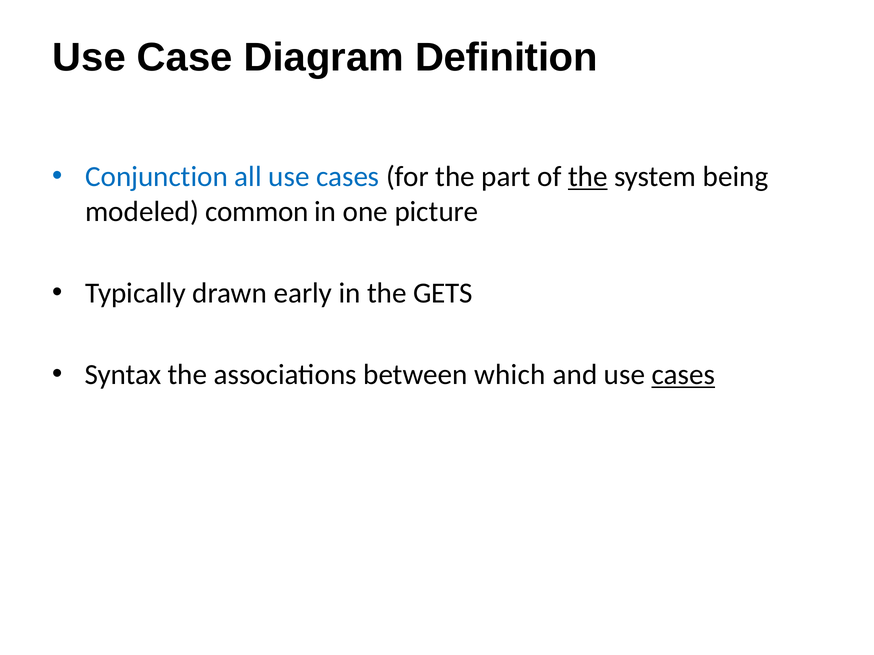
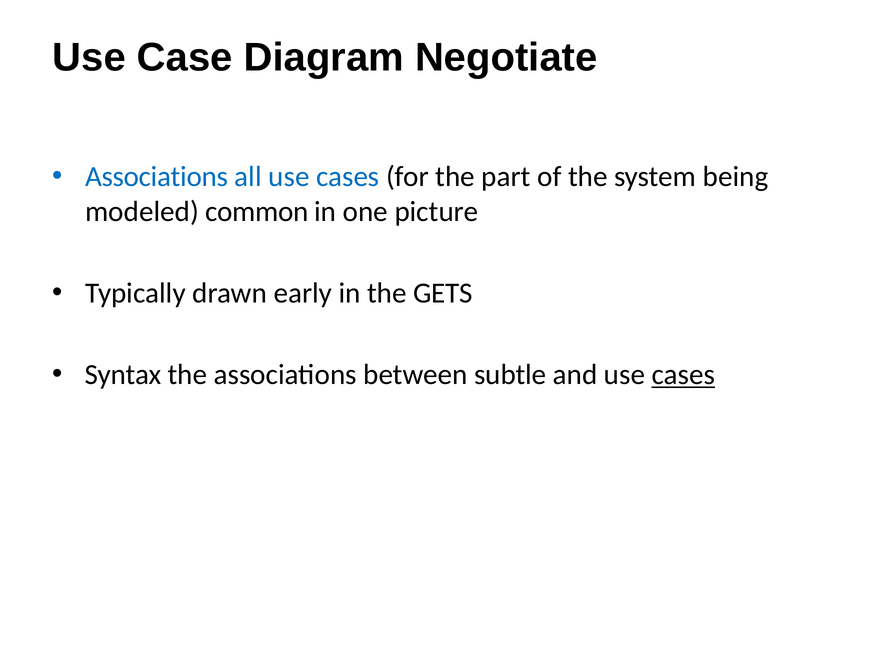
Definition: Definition -> Negotiate (506, 57)
Conjunction: Conjunction -> Associations (157, 177)
the underline: present -> none (588, 177)
which: which -> subtle (510, 375)
